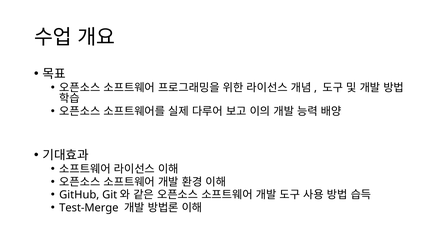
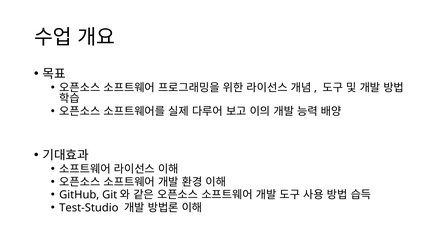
Test-Merge: Test-Merge -> Test-Studio (89, 208)
